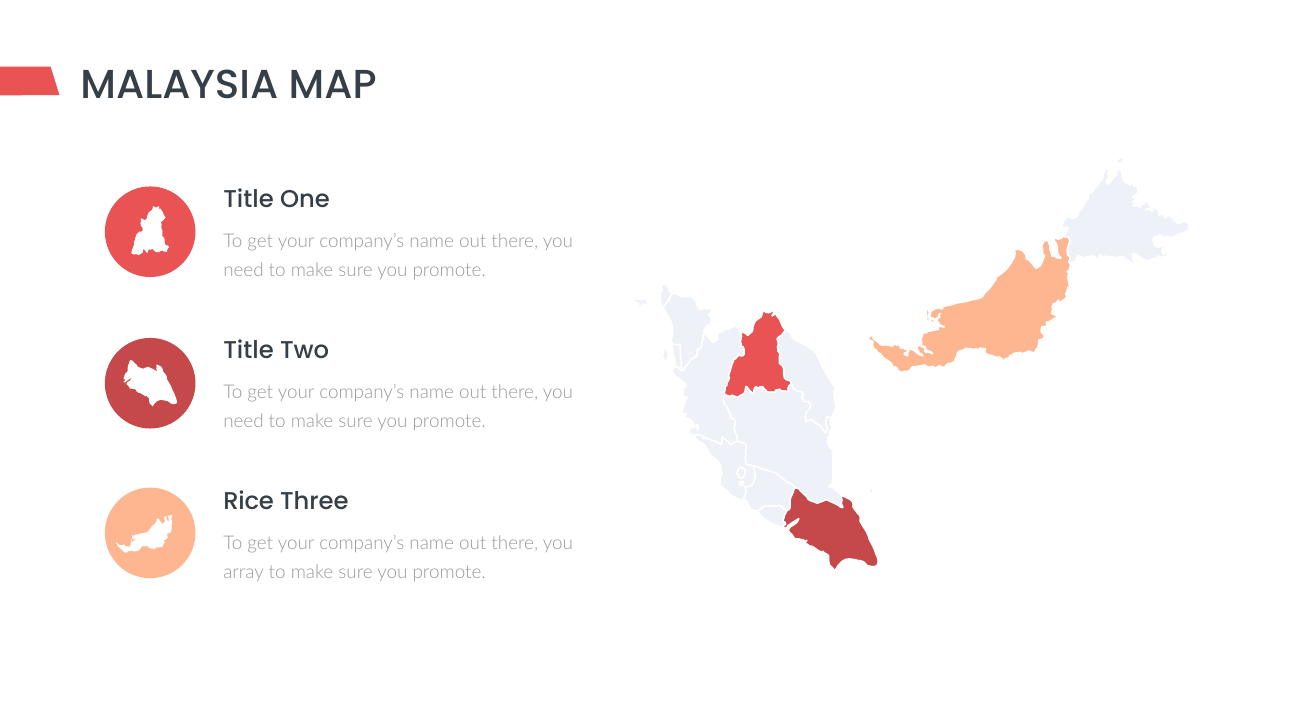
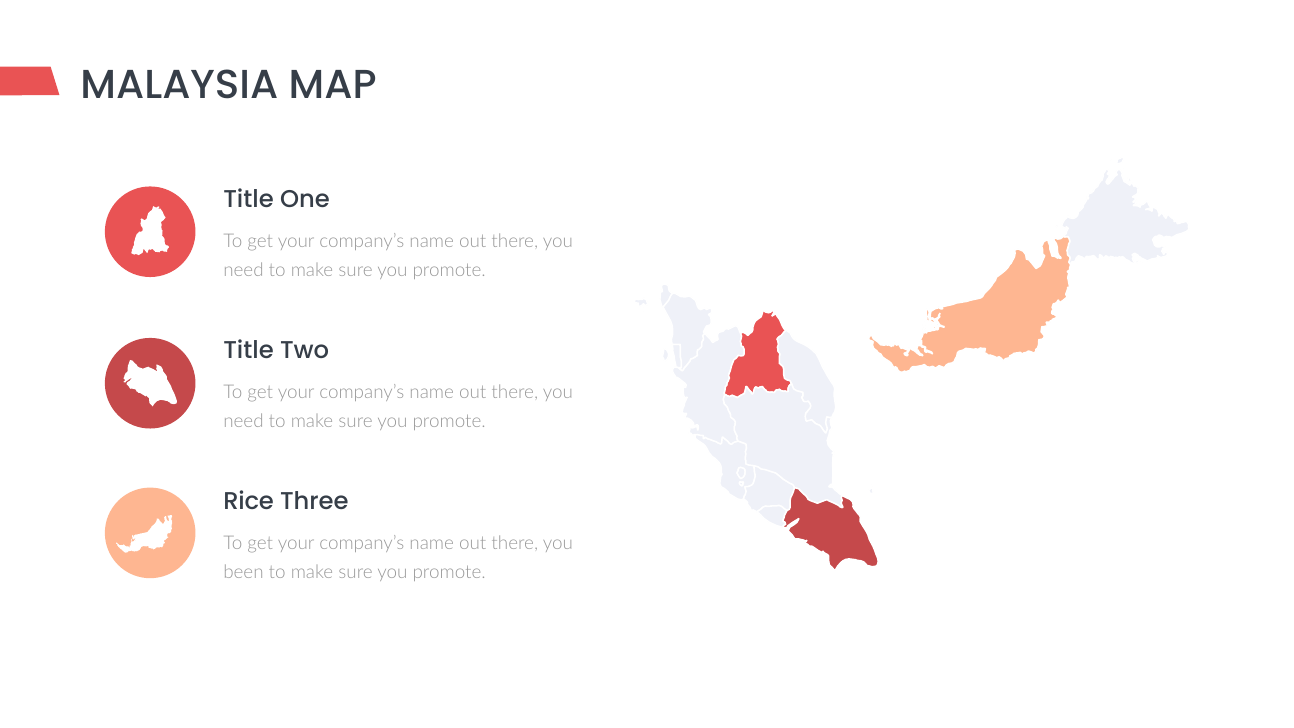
array: array -> been (243, 572)
